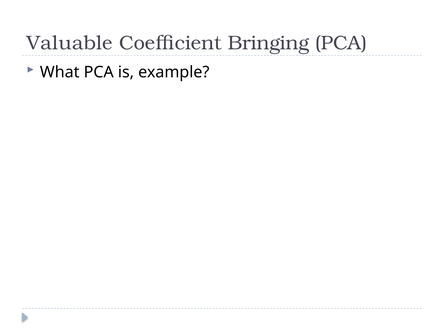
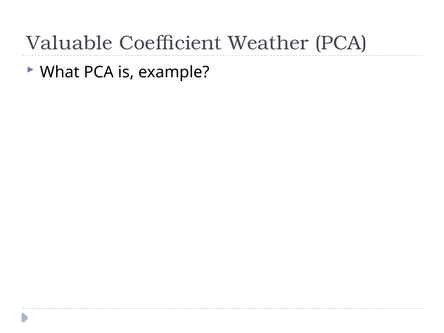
Bringing: Bringing -> Weather (268, 43)
